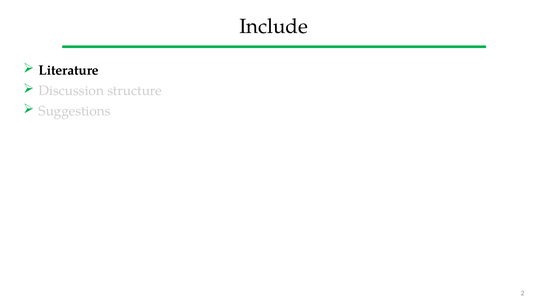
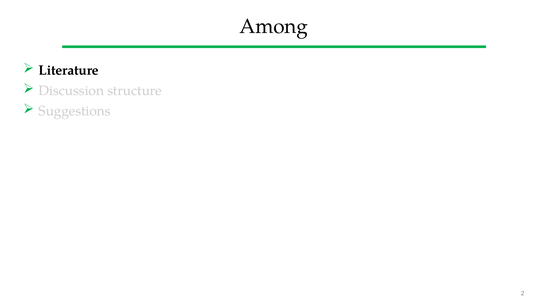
Include: Include -> Among (274, 26)
